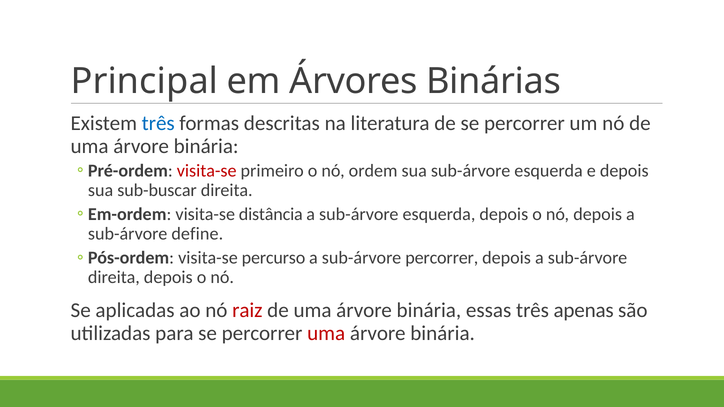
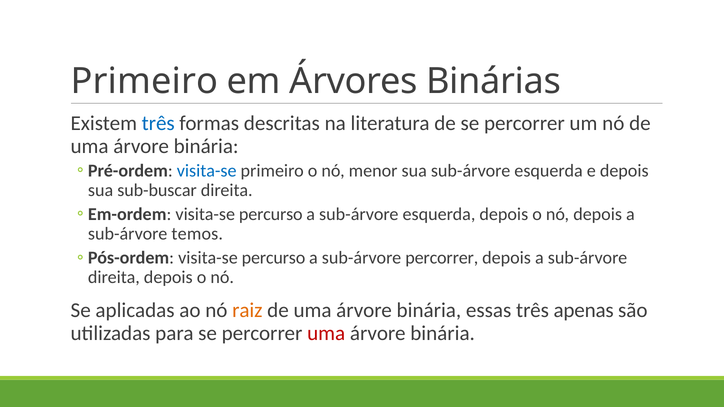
Principal: Principal -> Primeiro (144, 81)
visita-se colour: red -> blue (207, 171)
ordem: ordem -> menor (373, 171)
distância: distância -> percurso (271, 214)
define: define -> temos (197, 234)
raiz colour: red -> orange (247, 311)
